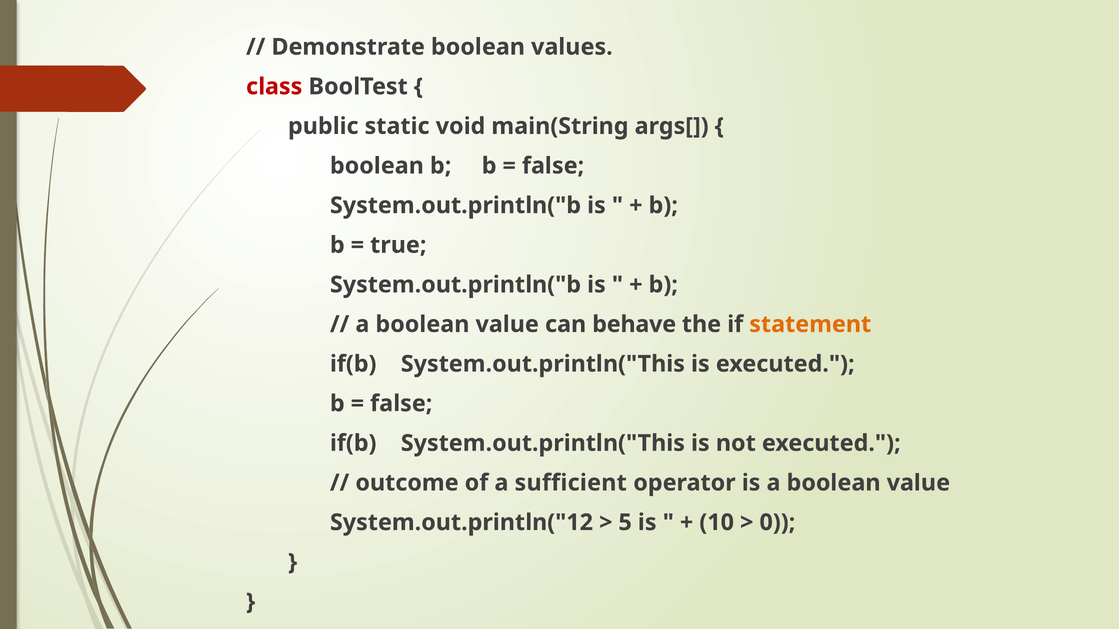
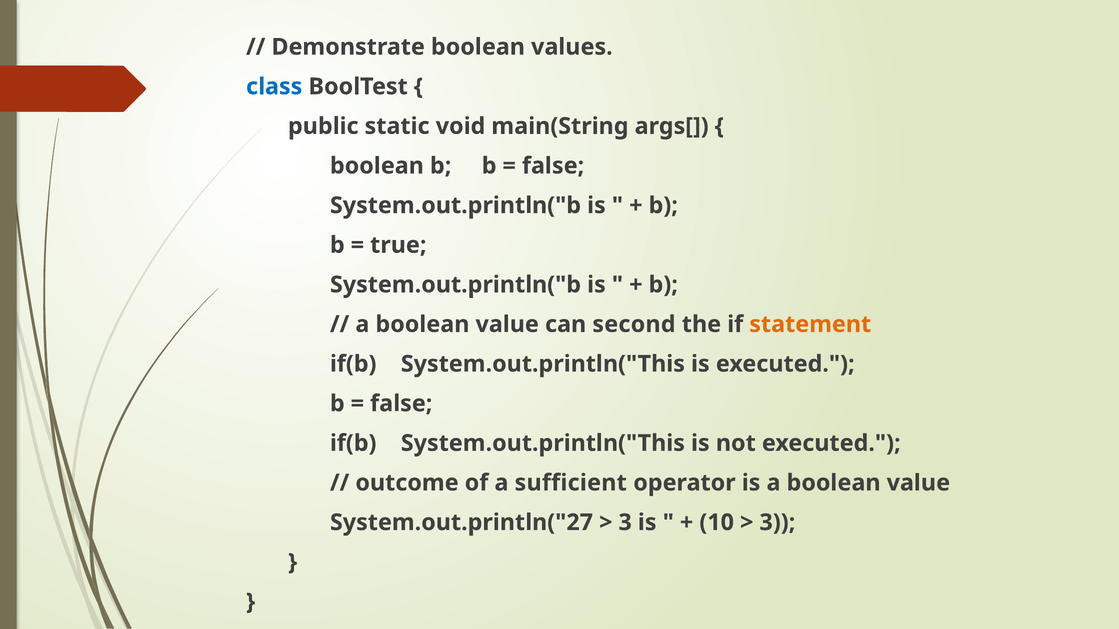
class colour: red -> blue (274, 87)
behave: behave -> second (634, 325)
System.out.println("12: System.out.println("12 -> System.out.println("27 (461, 523)
5: 5 -> 3 (625, 523)
0: 0 -> 3 (777, 523)
